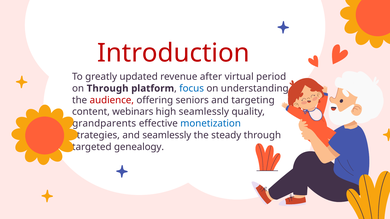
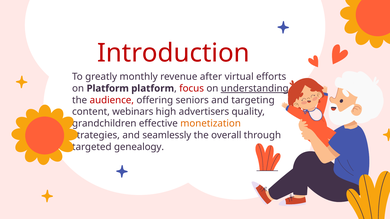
updated: updated -> monthly (139, 77)
period: period -> efforts (271, 77)
on Through: Through -> Platform (108, 89)
focus colour: blue -> red (192, 89)
understanding underline: none -> present (255, 89)
high seamlessly: seamlessly -> advertisers (204, 112)
grandparents: grandparents -> grandchildren (104, 124)
monetization colour: blue -> orange (211, 124)
steady: steady -> overall (226, 135)
